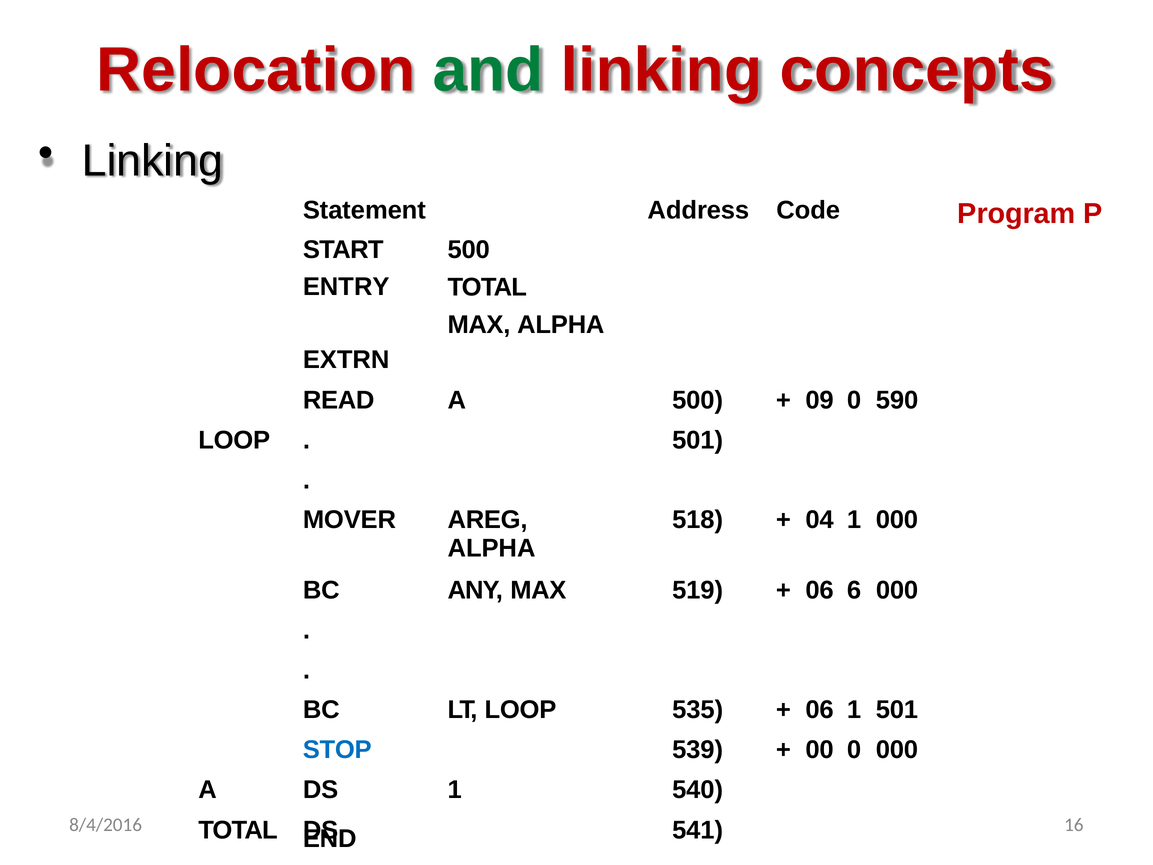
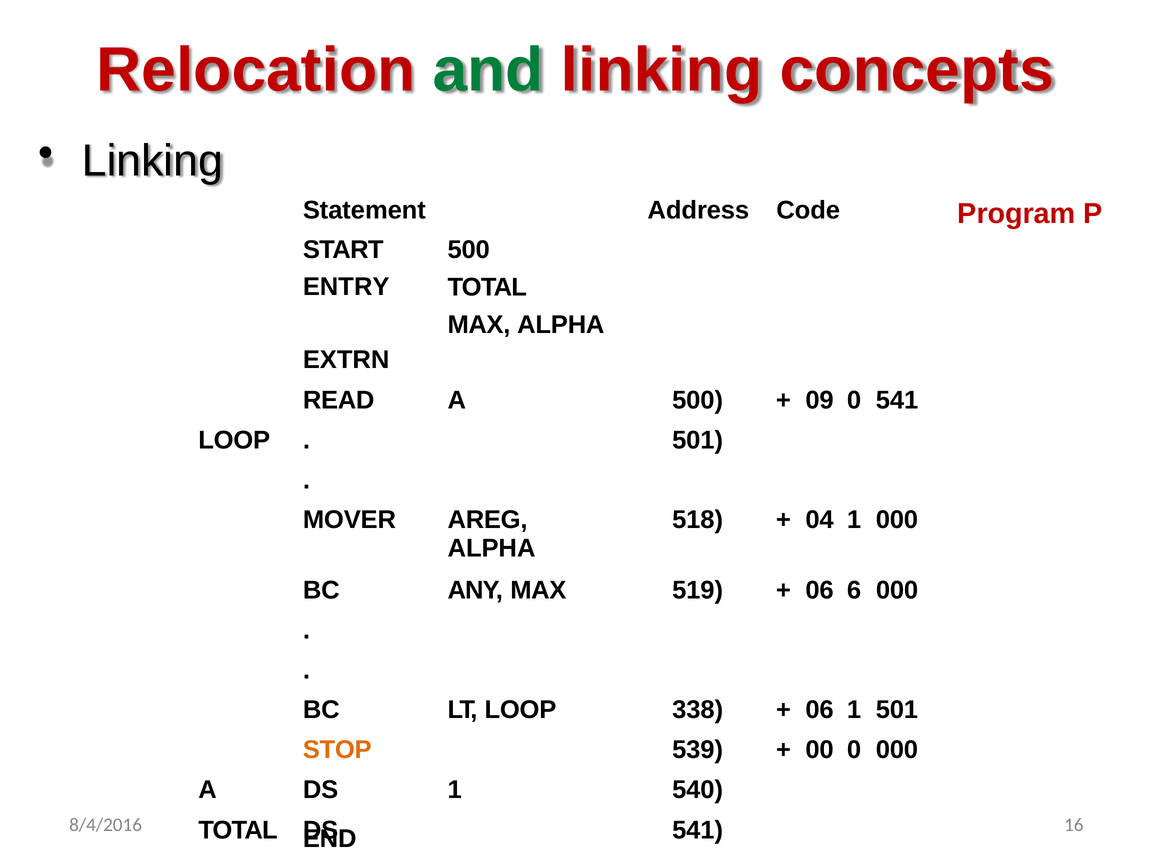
0 590: 590 -> 541 (897, 400)
535: 535 -> 338 (698, 710)
STOP colour: blue -> orange (337, 750)
